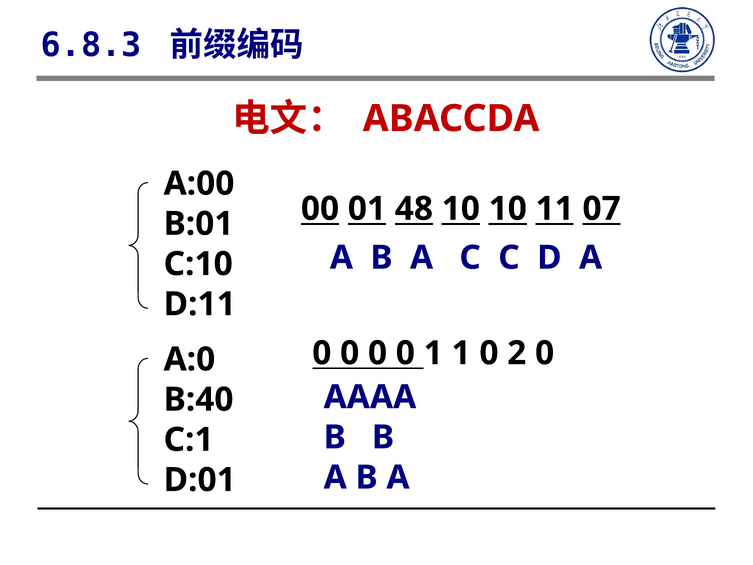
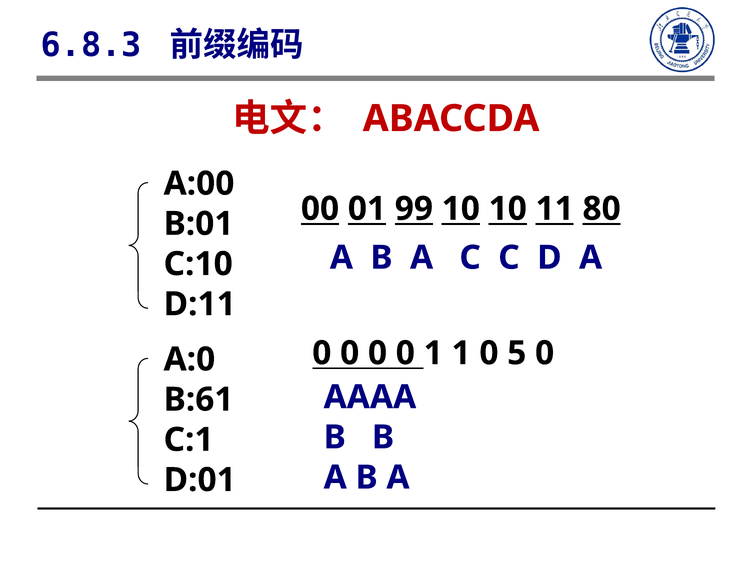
48: 48 -> 99 (414, 209)
07: 07 -> 80 (602, 209)
2: 2 -> 5 (517, 353)
B:40: B:40 -> B:61 (199, 399)
